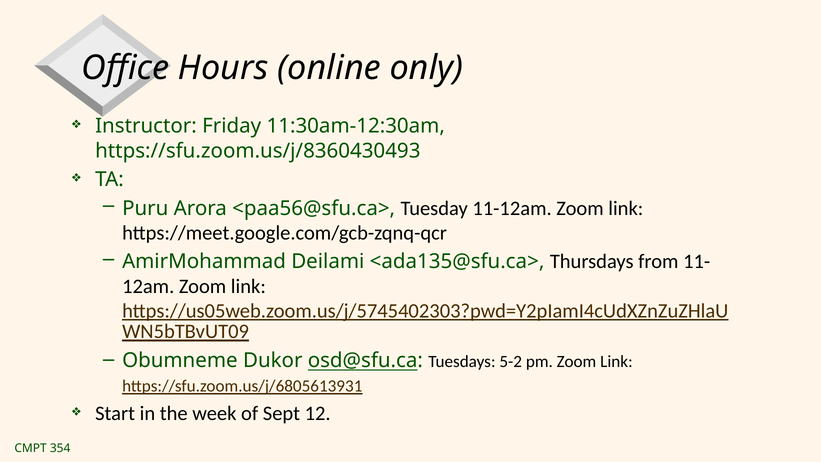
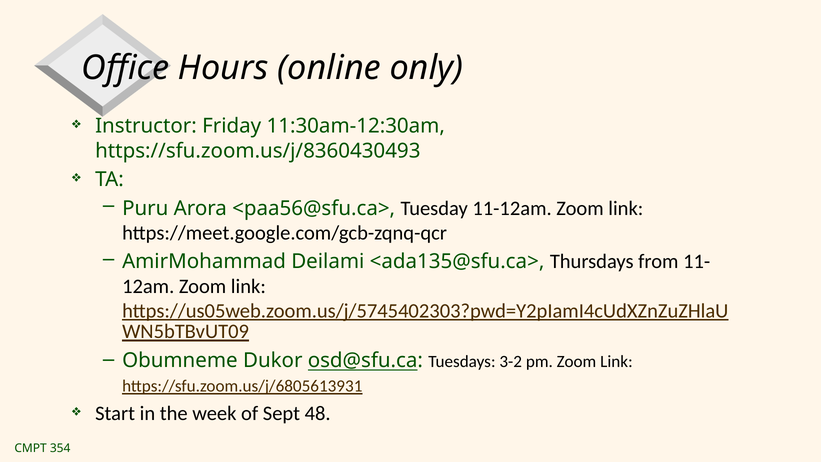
5-2: 5-2 -> 3-2 (511, 362)
12: 12 -> 48 (318, 414)
